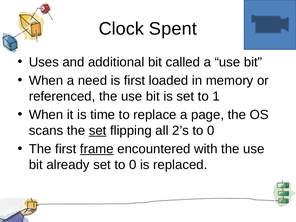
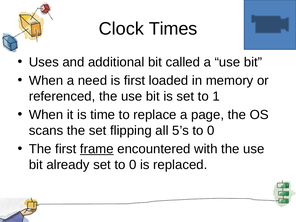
Spent: Spent -> Times (173, 29)
set underline: present -> none (98, 131)
2’s: 2’s -> 5’s (181, 131)
